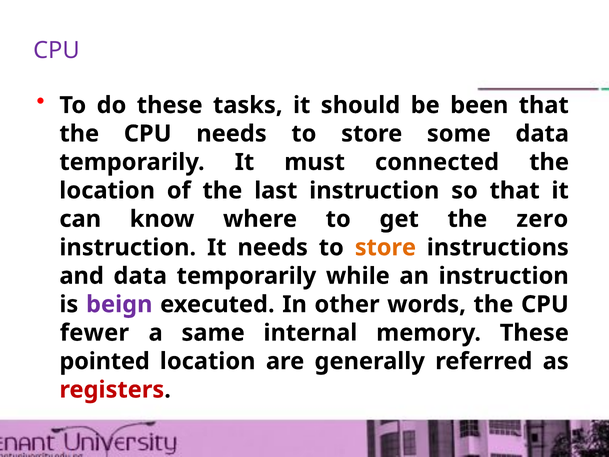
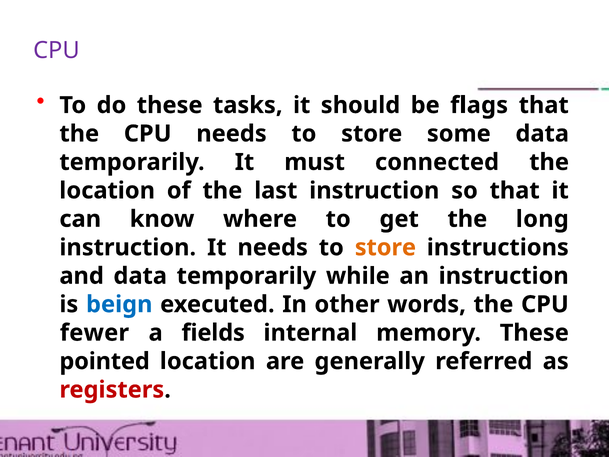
been: been -> flags (479, 105)
zero: zero -> long (542, 219)
beign colour: purple -> blue (119, 304)
same: same -> fields (213, 333)
